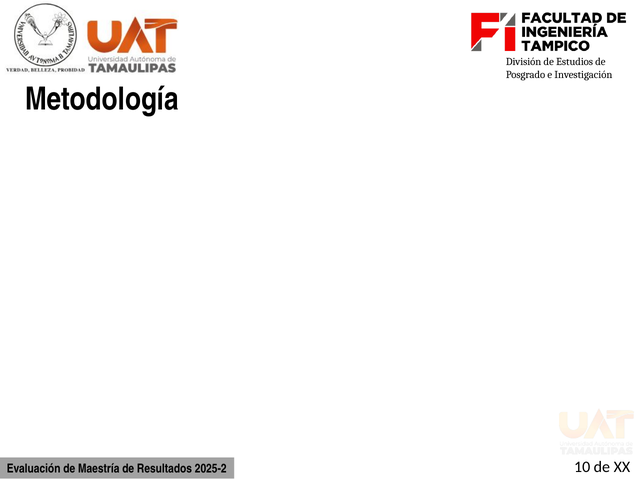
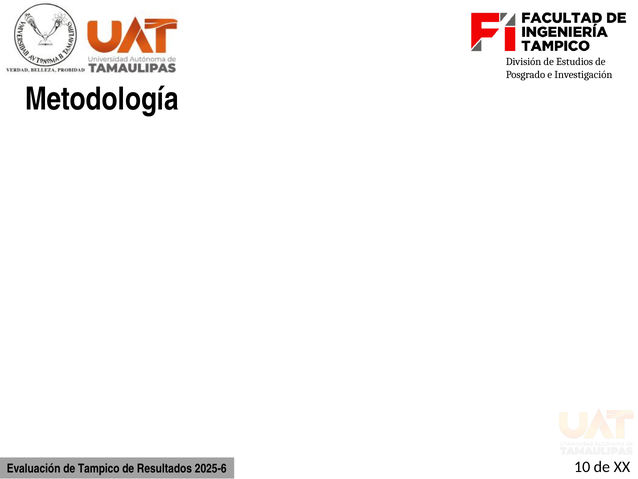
Maestría: Maestría -> Tampico (99, 468)
2025-2: 2025-2 -> 2025-6 (211, 468)
